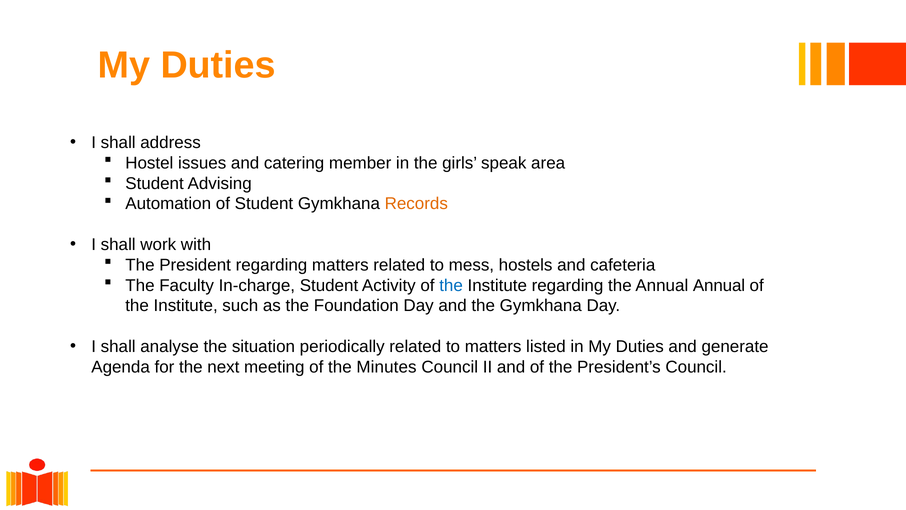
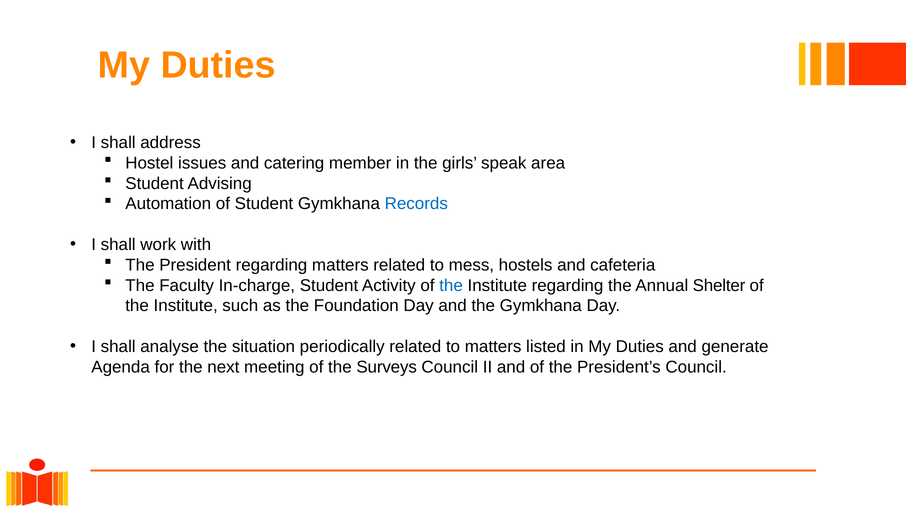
Records colour: orange -> blue (416, 204)
Annual Annual: Annual -> Shelter (719, 285)
Minutes: Minutes -> Surveys (387, 367)
